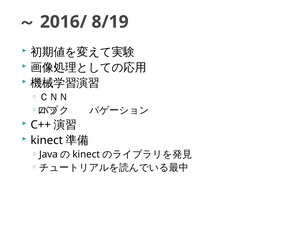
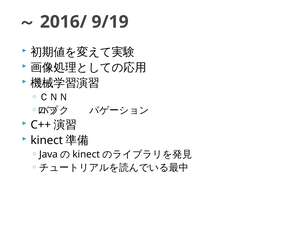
8/19: 8/19 -> 9/19 (110, 22)
